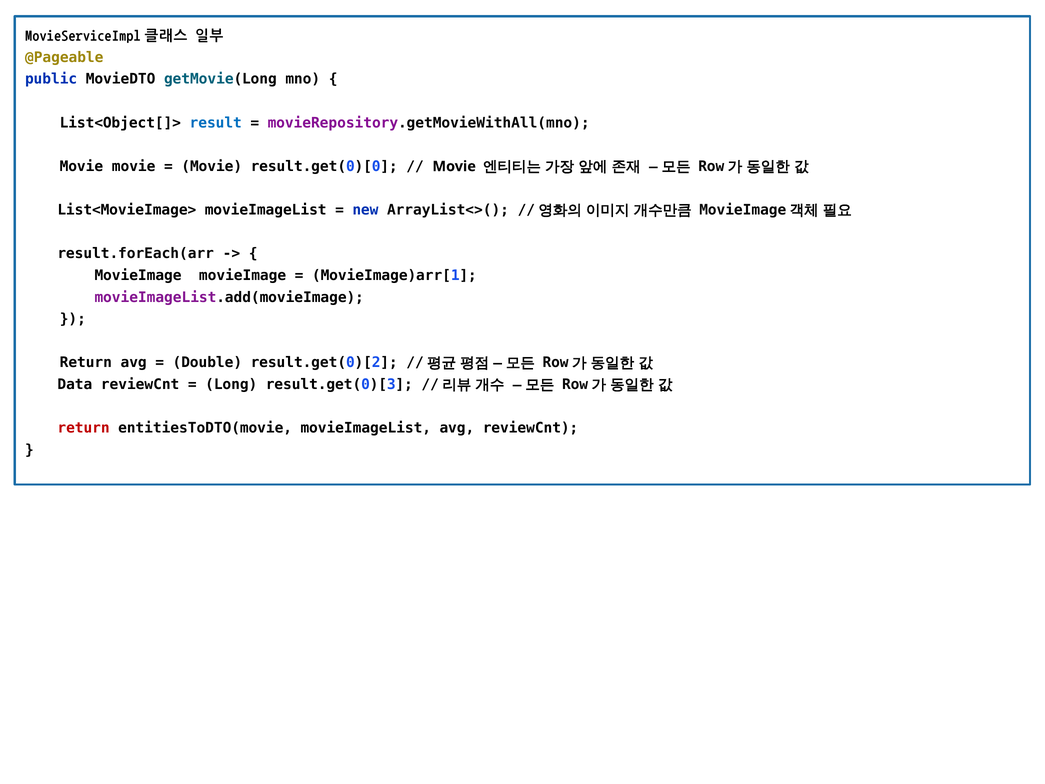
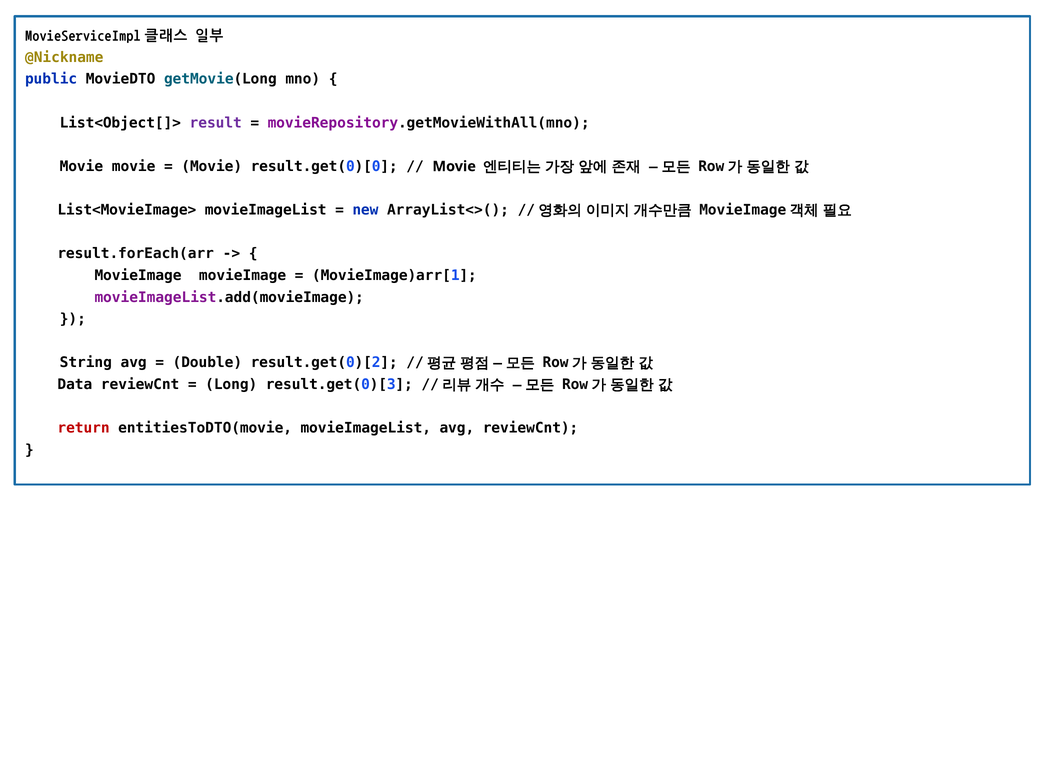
@Pageable: @Pageable -> @Nickname (64, 57)
result colour: blue -> purple (216, 123)
Return: Return -> String (86, 363)
